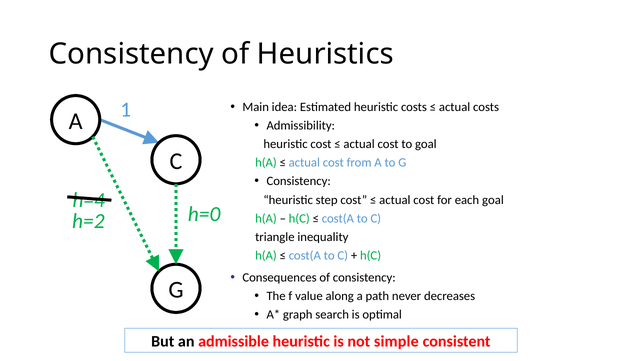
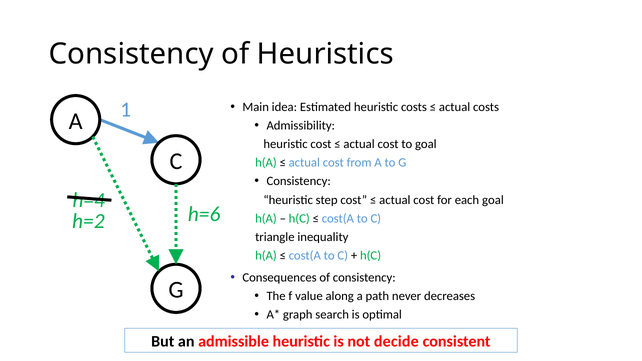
h=0: h=0 -> h=6 (204, 214)
simple: simple -> decide (396, 342)
